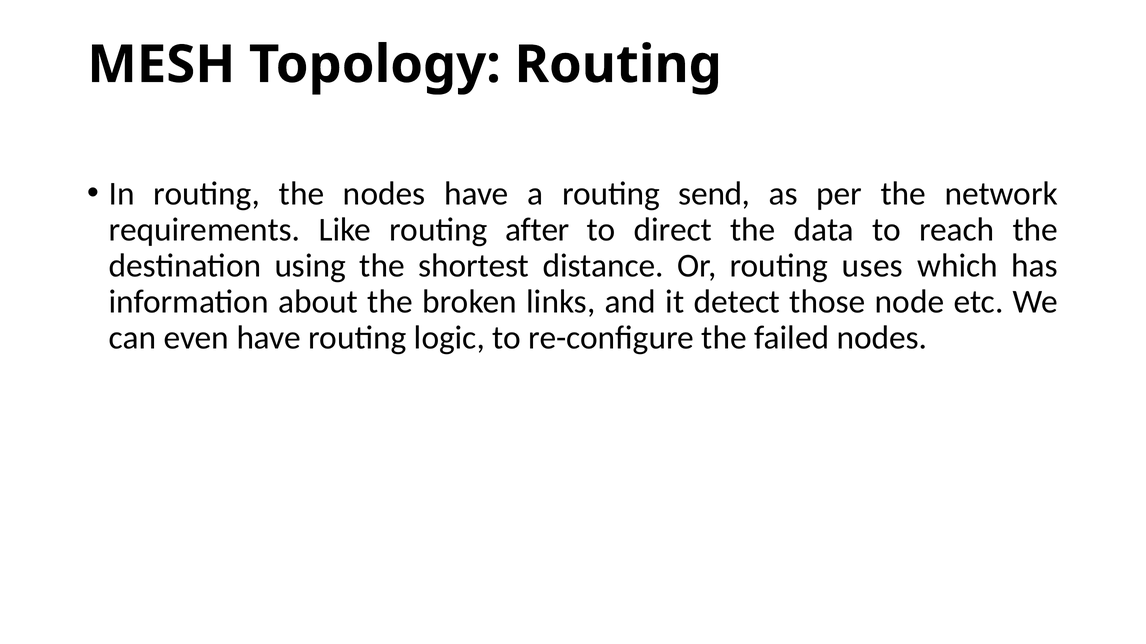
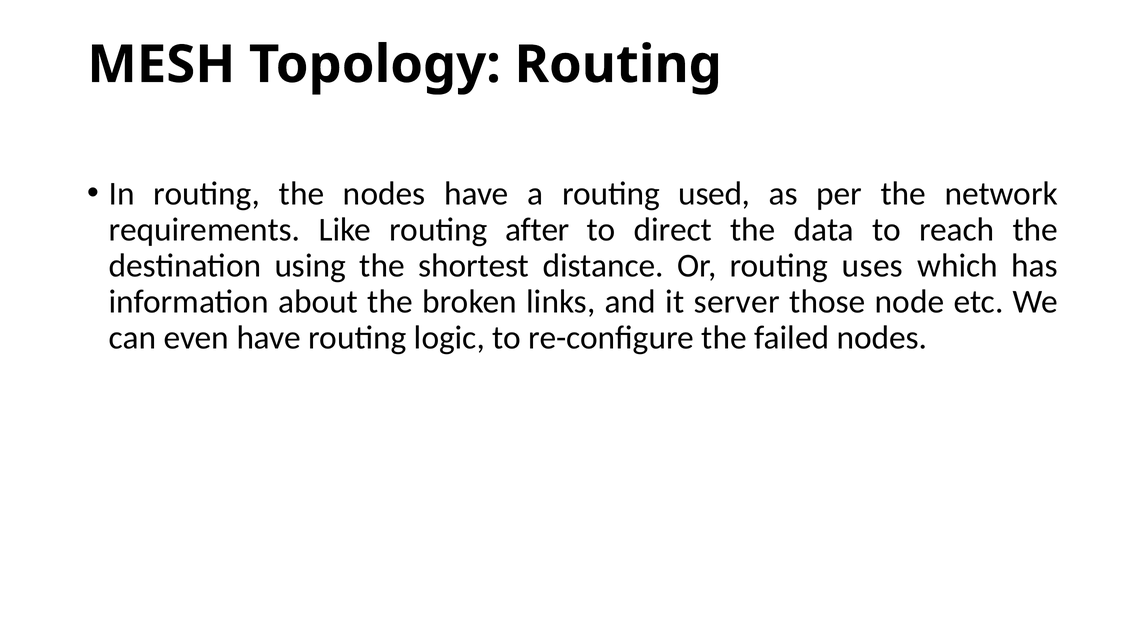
send: send -> used (714, 194)
detect: detect -> server (737, 302)
